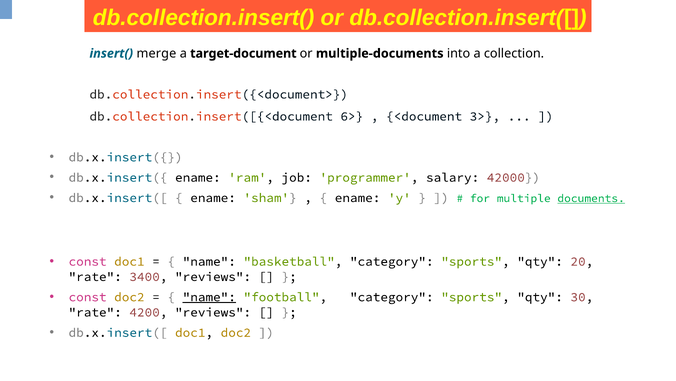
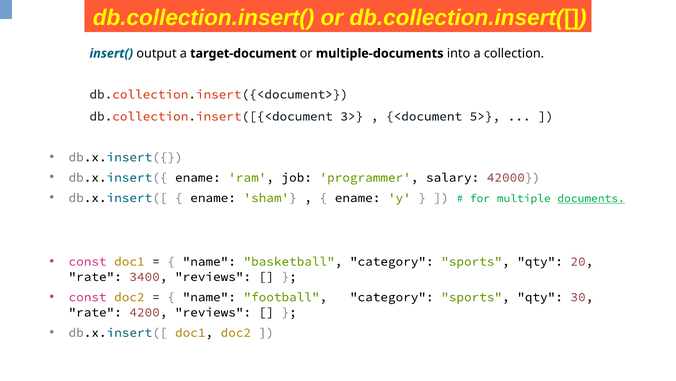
merge: merge -> output (157, 53)
6>: 6> -> 3> (352, 116)
3>: 3> -> 5> (485, 116)
name underline: present -> none (209, 296)
